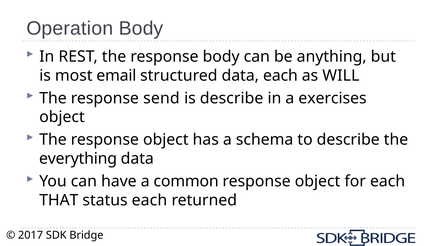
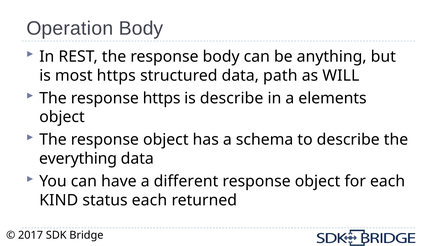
most email: email -> https (116, 75)
data each: each -> path (280, 75)
response send: send -> https (162, 98)
exercises: exercises -> elements (333, 98)
common: common -> different (186, 181)
THAT: THAT -> KIND (59, 200)
